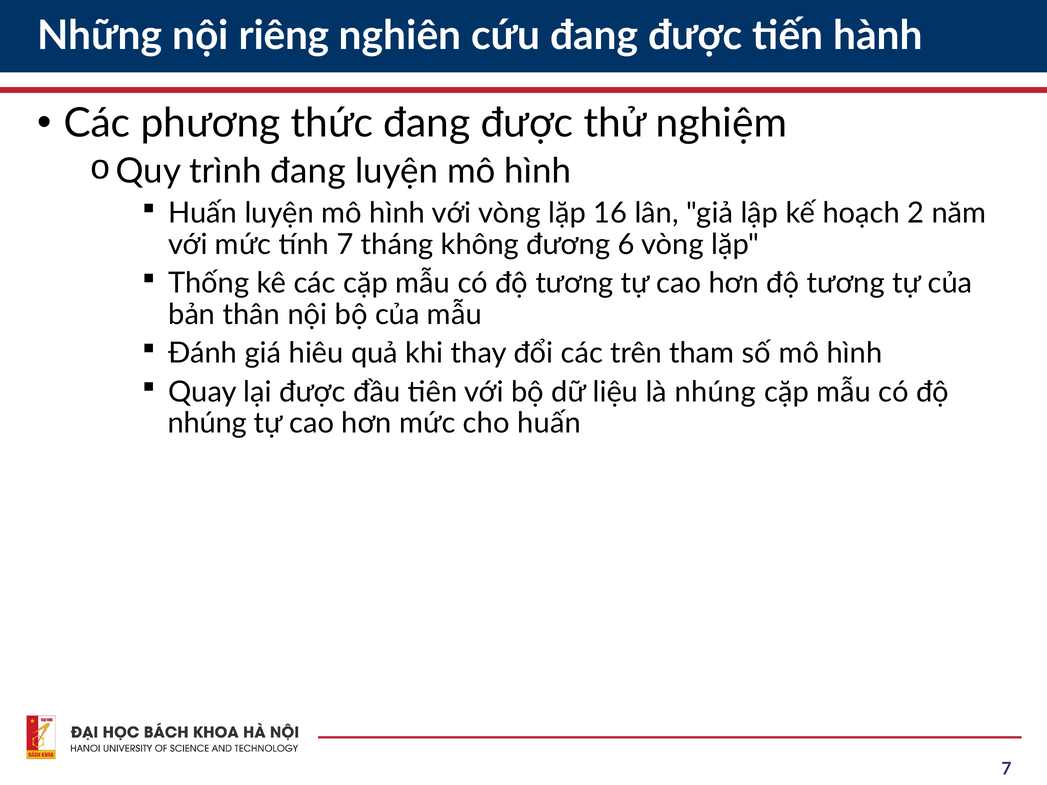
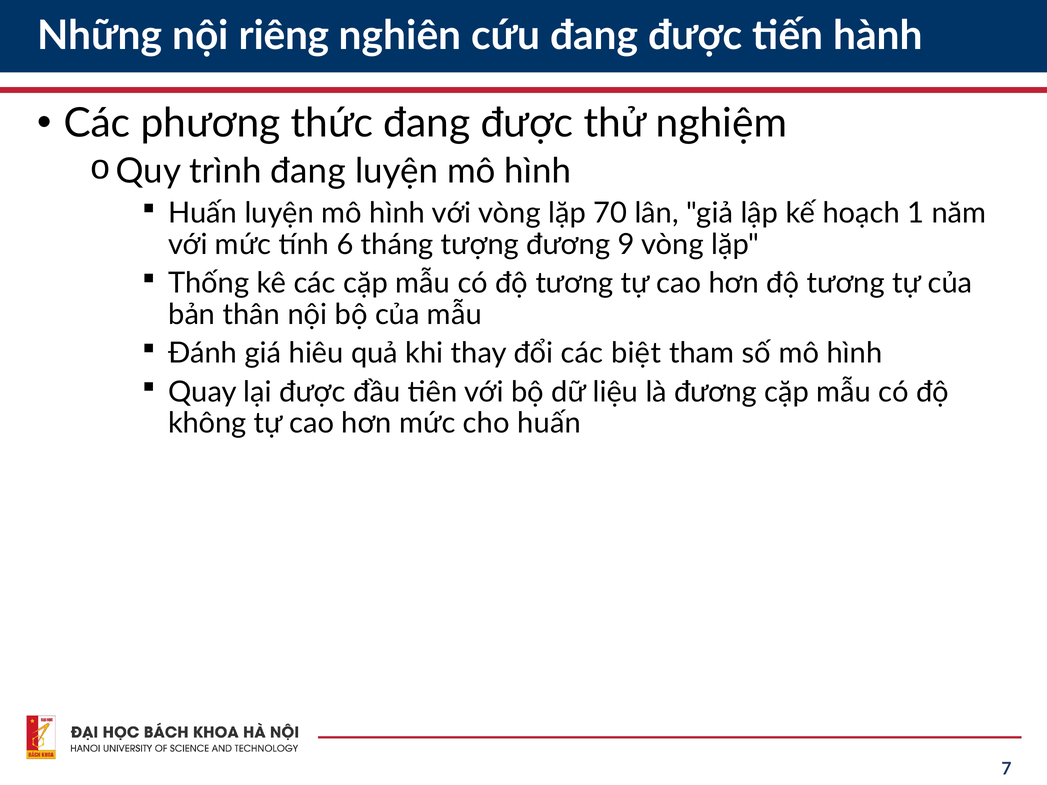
16: 16 -> 70 (610, 213)
2: 2 -> 1 (916, 213)
tính 7: 7 -> 6 (345, 245)
không: không -> tượng (480, 245)
6: 6 -> 9 (626, 245)
trên: trên -> biệt (636, 353)
là nhúng: nhúng -> đương (716, 392)
nhúng: nhúng -> không (207, 423)
